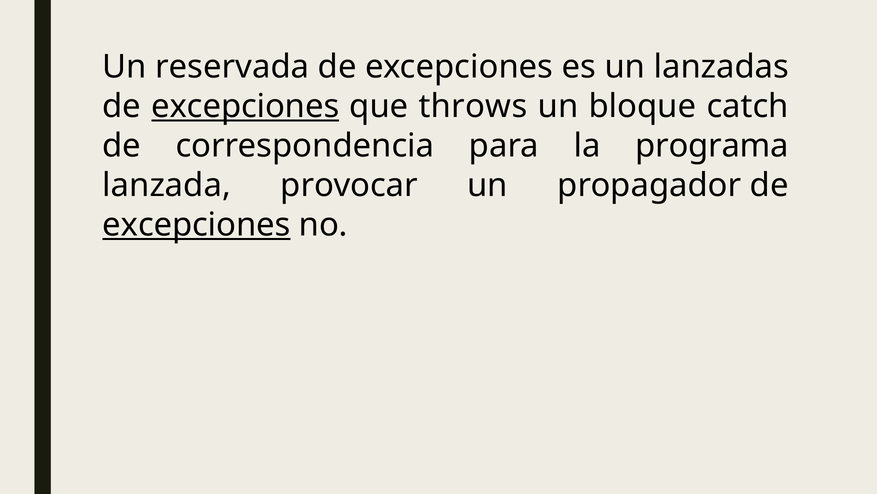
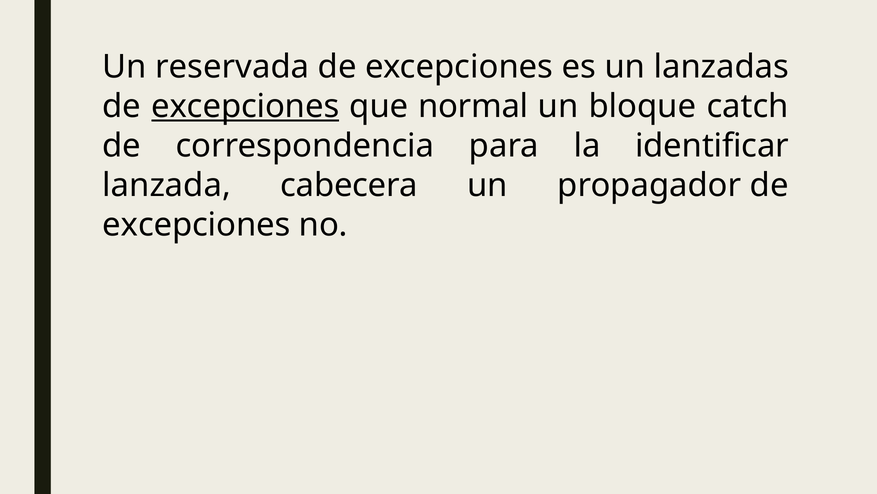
throws: throws -> normal (473, 106)
programa: programa -> identificar (712, 146)
provocar: provocar -> cabecera (349, 185)
excepciones underline: present -> none (196, 225)
